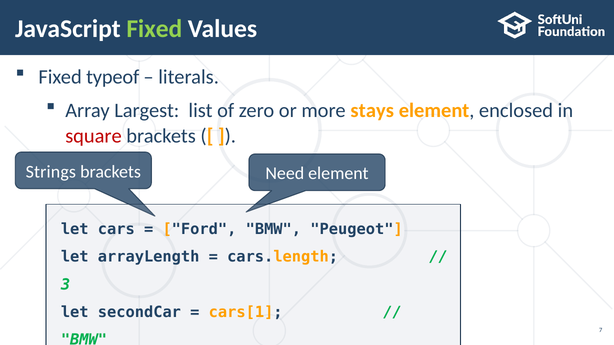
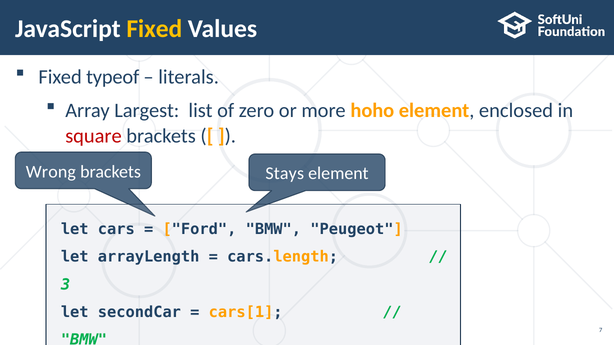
Fixed colour: light green -> yellow (154, 29)
stays: stays -> hoho (372, 111)
Strings: Strings -> Wrong (51, 172)
Need: Need -> Stays (285, 174)
